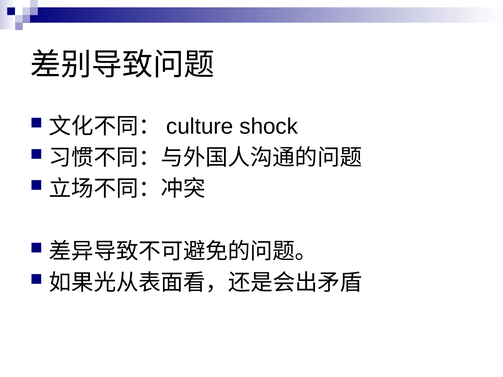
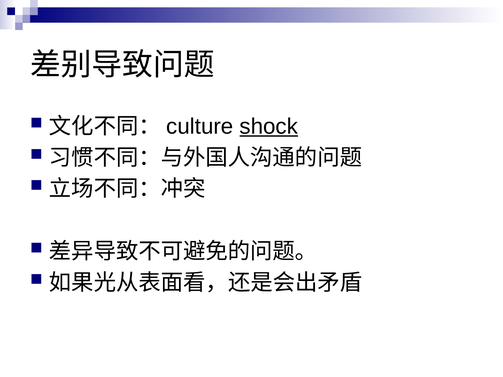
shock underline: none -> present (269, 126)
